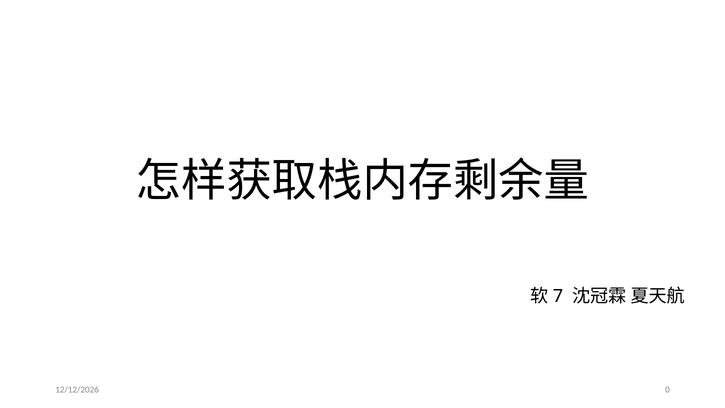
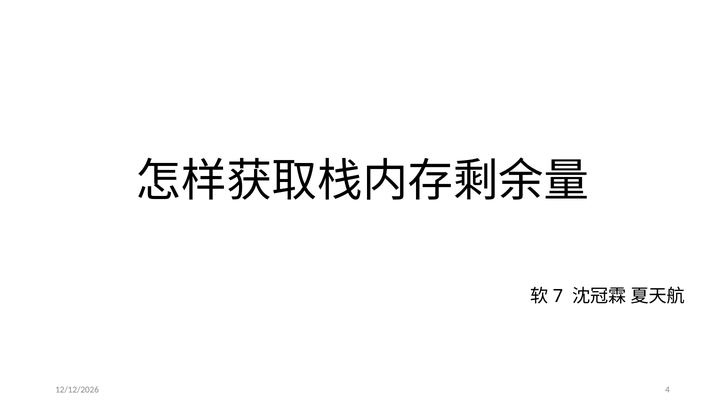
0: 0 -> 4 (667, 389)
